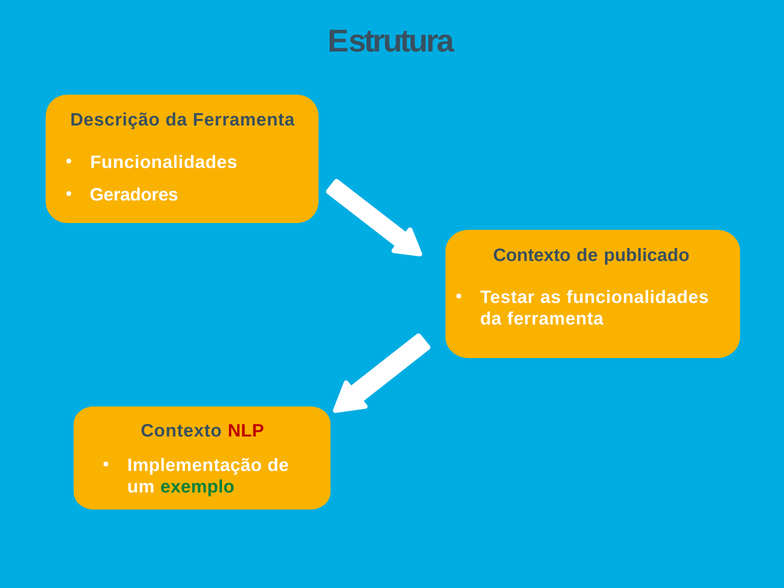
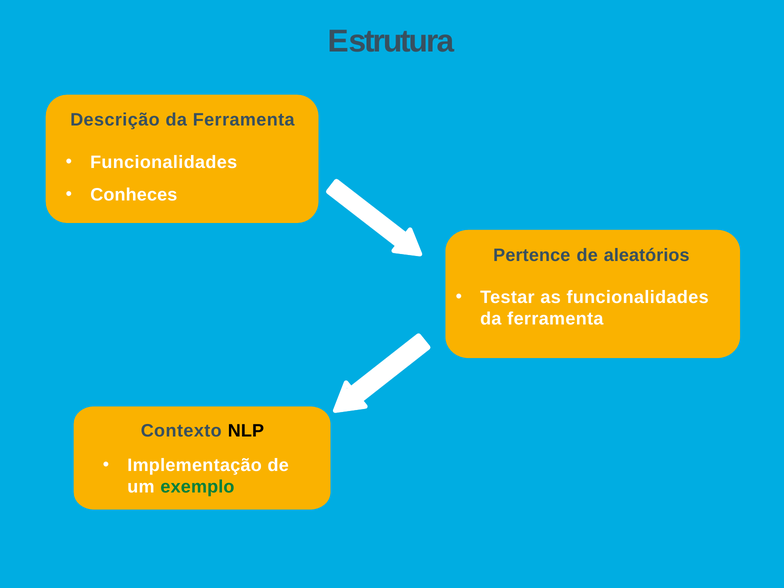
Geradores: Geradores -> Conheces (134, 195)
Contexto: Contexto -> Pertence (532, 255)
publicado: publicado -> aleatórios (647, 255)
NLP colour: red -> black (246, 431)
